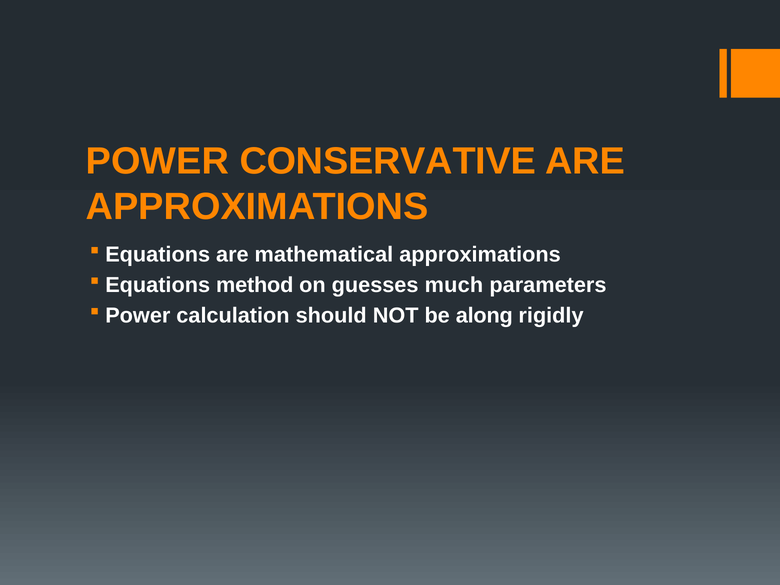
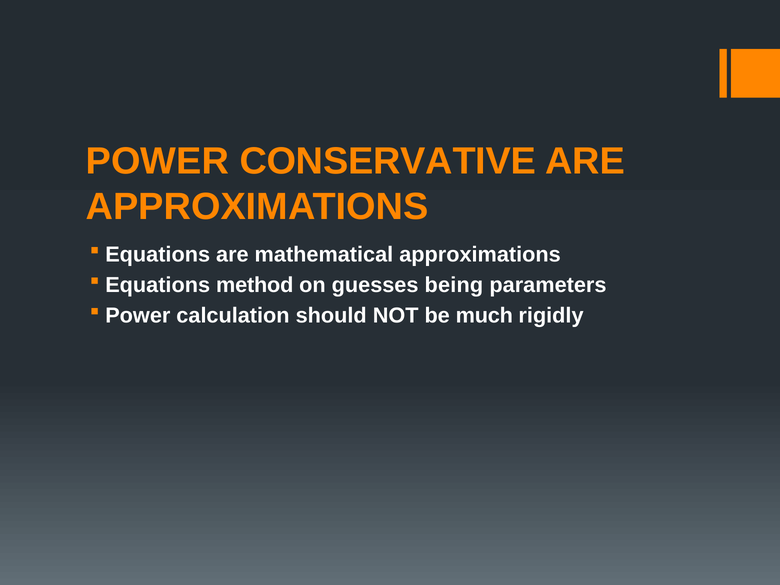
much: much -> being (454, 285)
along: along -> much (484, 315)
